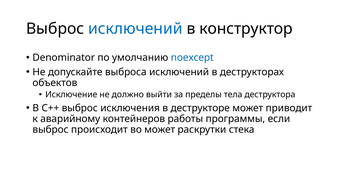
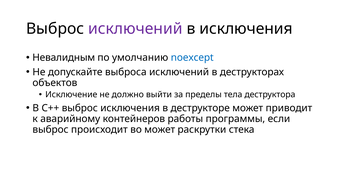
исключений colour: blue -> purple (135, 29)
в конструктор: конструктор -> исключения (246, 29)
Denominator: Denominator -> Невалидным (64, 58)
